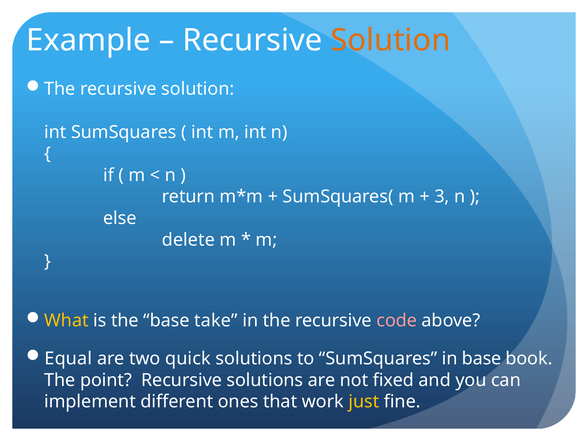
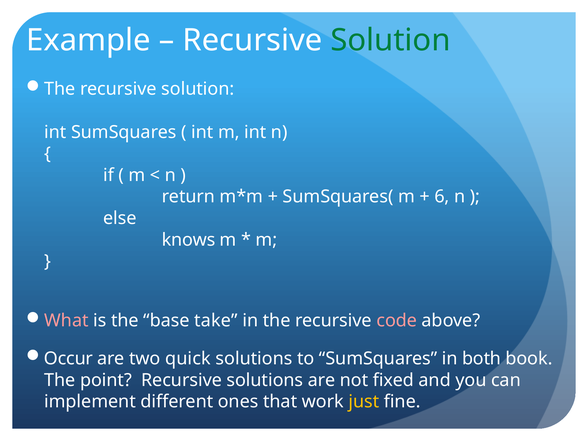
Solution colour: orange -> green (390, 40)
3: 3 -> 6 (442, 197)
delete: delete -> knows (189, 240)
What colour: yellow -> pink (66, 321)
Equal: Equal -> Occur (68, 359)
in base: base -> both (482, 359)
